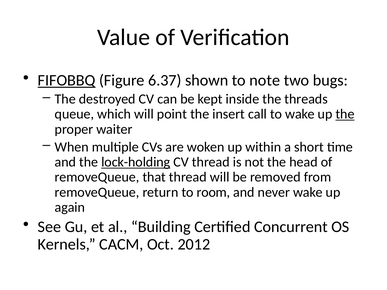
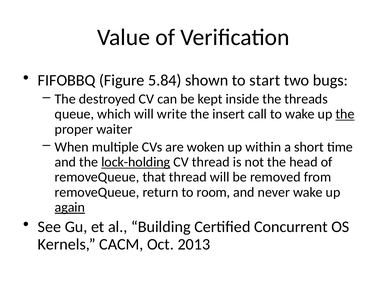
FIFOBBQ underline: present -> none (67, 80)
6.37: 6.37 -> 5.84 (165, 80)
note: note -> start (265, 80)
point: point -> write (172, 114)
again underline: none -> present (70, 207)
2012: 2012 -> 2013 (194, 244)
